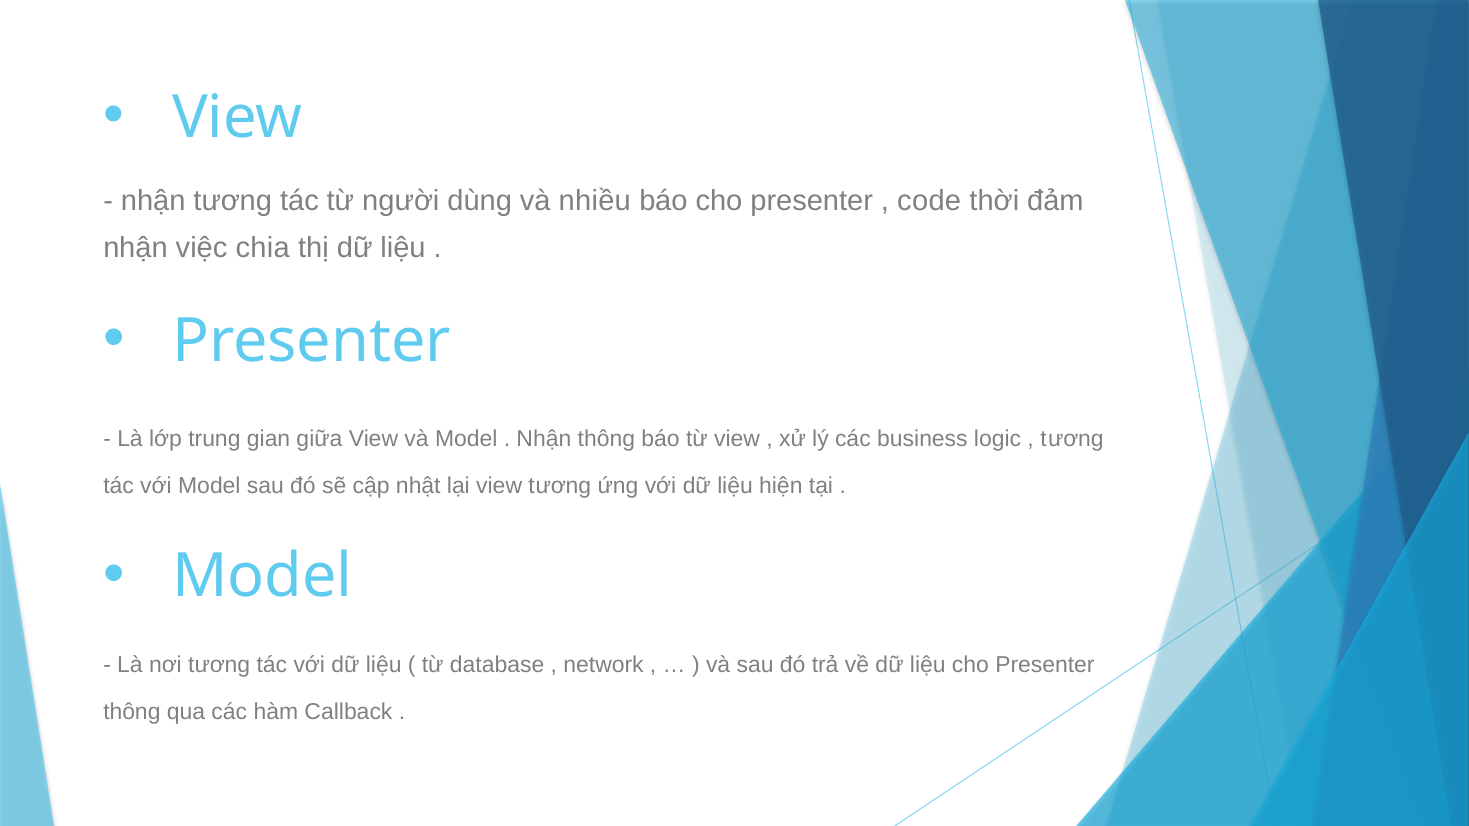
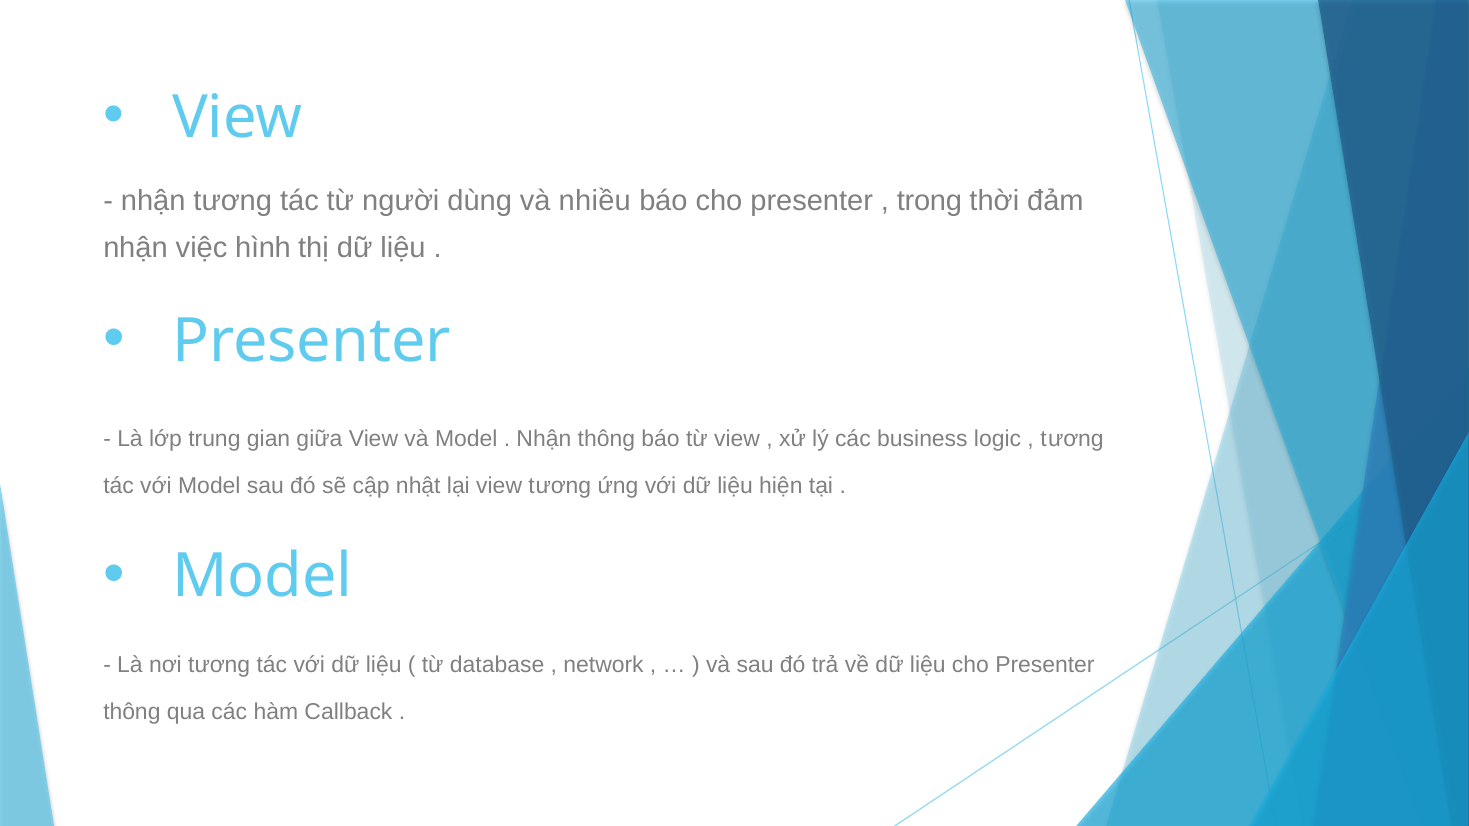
code: code -> trong (929, 201)
chia: chia -> hình (263, 248)
